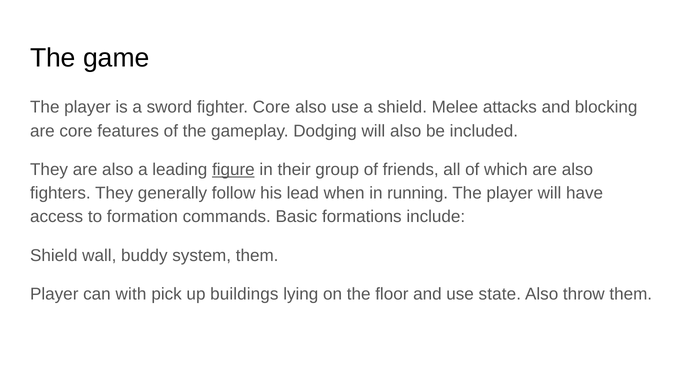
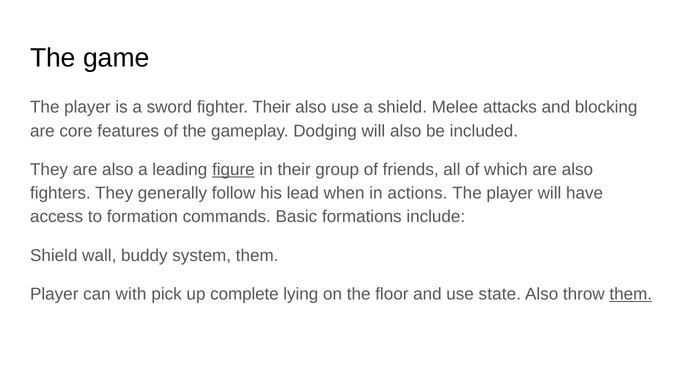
fighter Core: Core -> Their (272, 107)
running: running -> actions (417, 193)
buildings: buildings -> complete (244, 294)
them underline: none -> present (631, 294)
